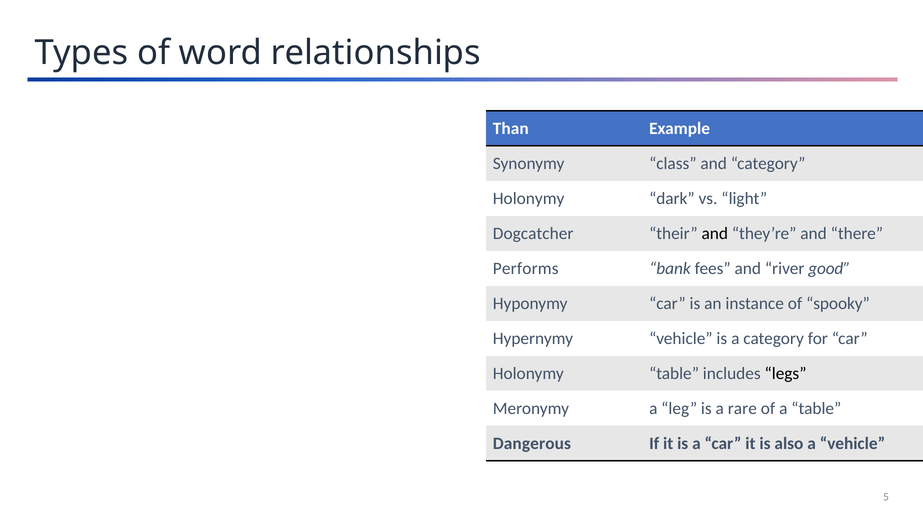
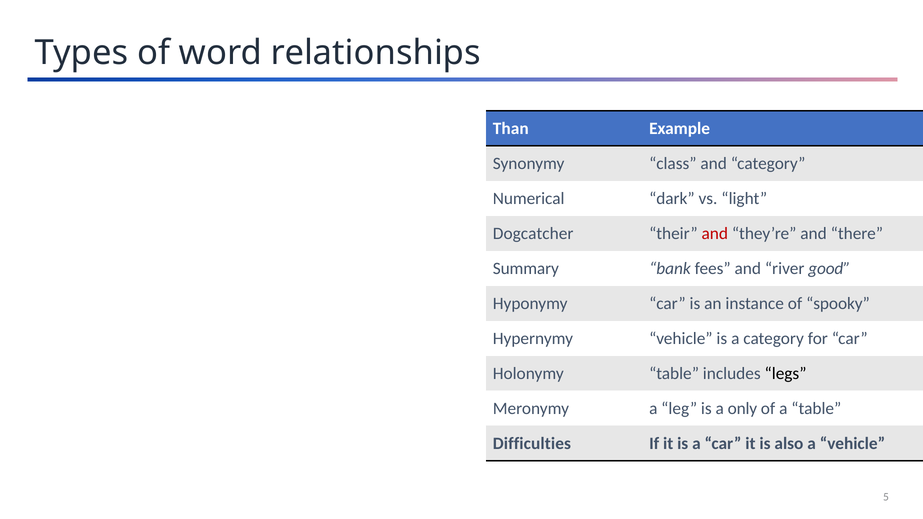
Holonymy: Holonymy -> Numerical (529, 199)
and colour: black -> red (715, 234)
Performs: Performs -> Summary (526, 269)
rare: rare -> only (742, 409)
Dangerous: Dangerous -> Difficulties (532, 444)
